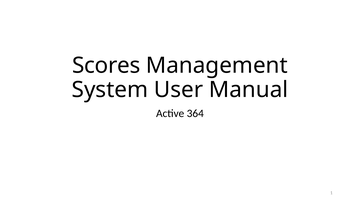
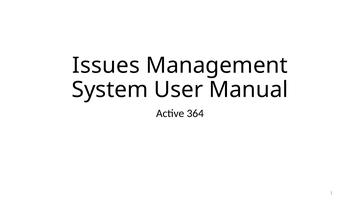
Scores: Scores -> Issues (106, 66)
